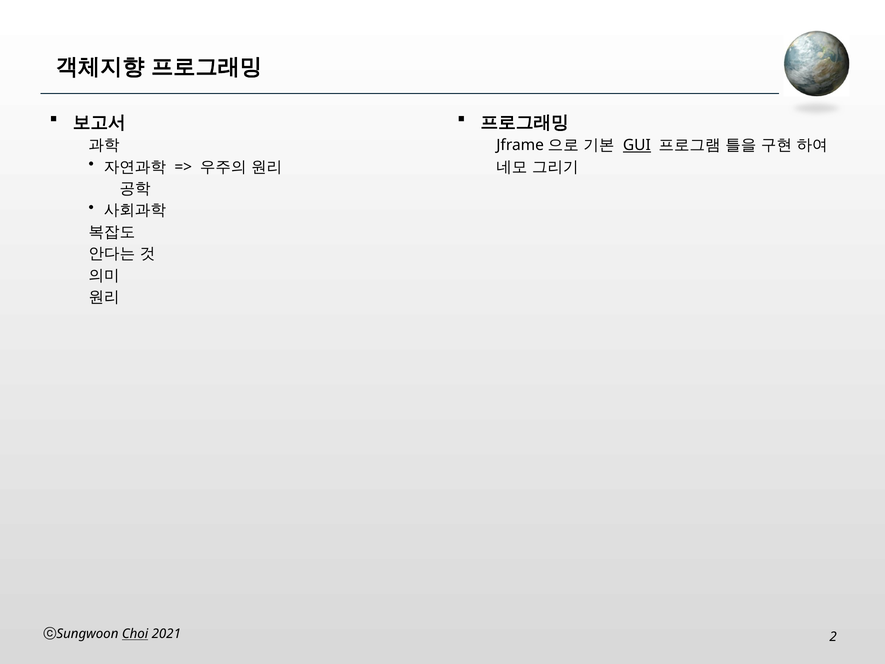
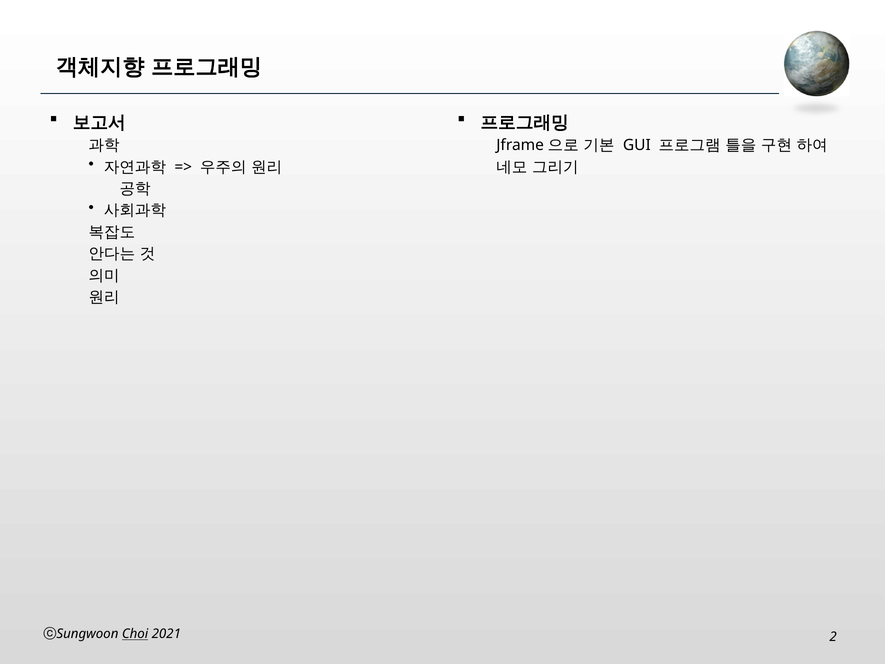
GUI underline: present -> none (637, 145)
